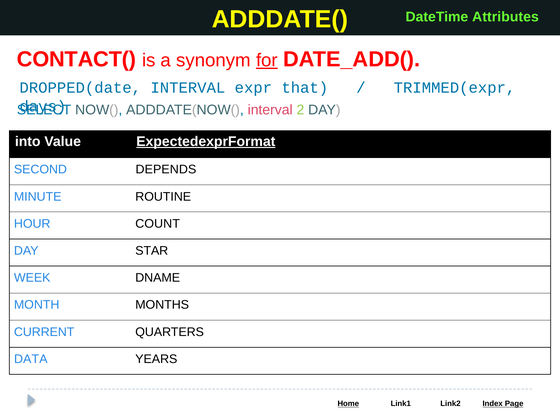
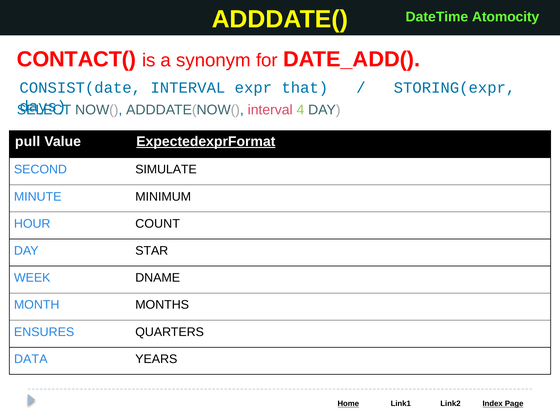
Attributes: Attributes -> Atomocity (506, 17)
for underline: present -> none (267, 60)
DROPPED(date: DROPPED(date -> CONSIST(date (80, 88)
TRIMMED(expr: TRIMMED(expr -> STORING(expr (455, 88)
2: 2 -> 4 (300, 110)
into: into -> pull (28, 142)
DEPENDS: DEPENDS -> SIMULATE (166, 169)
ROUTINE: ROUTINE -> MINIMUM (163, 197)
CURRENT: CURRENT -> ENSURES (44, 332)
